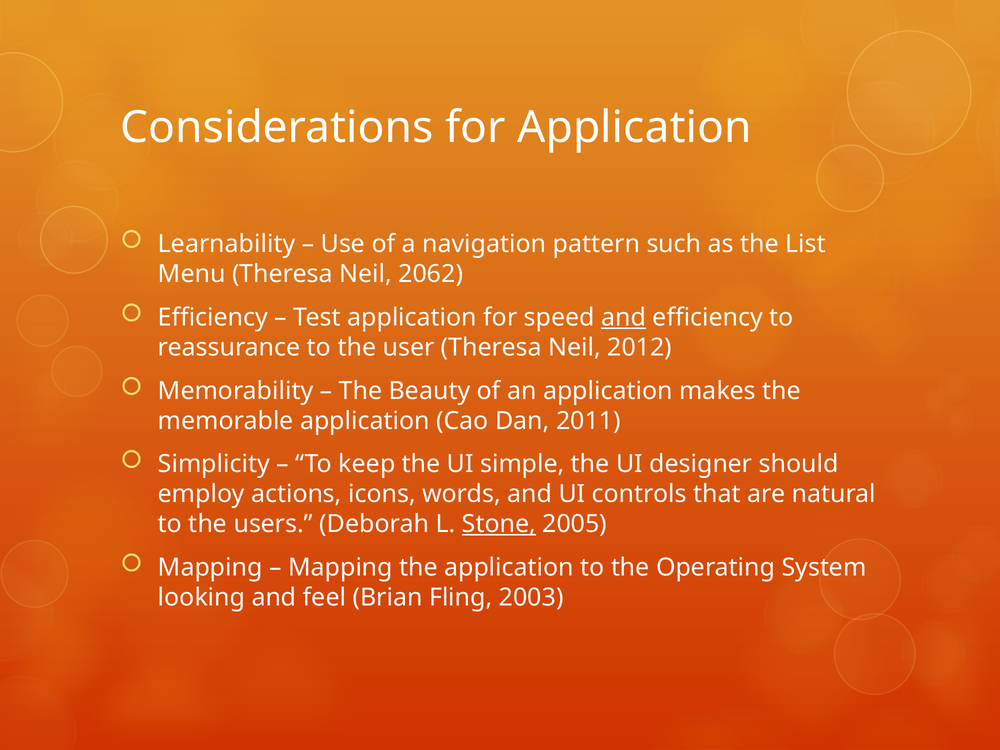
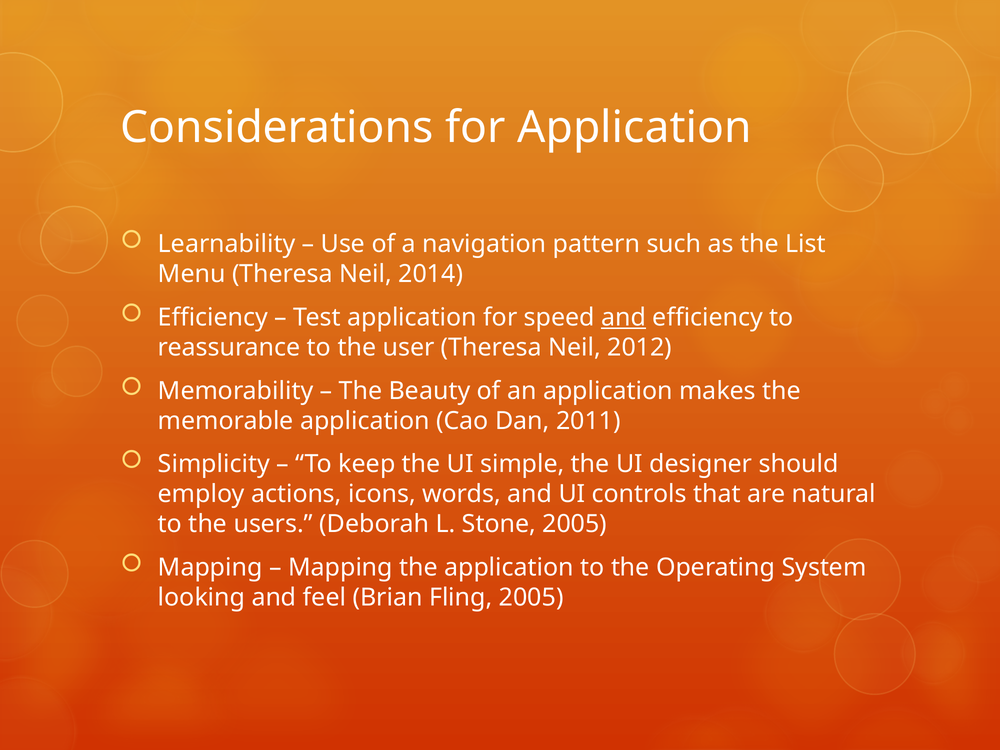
2062: 2062 -> 2014 (431, 274)
Stone underline: present -> none (499, 524)
Fling 2003: 2003 -> 2005 (531, 598)
